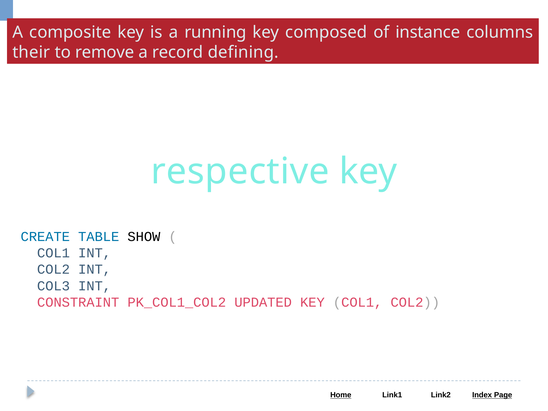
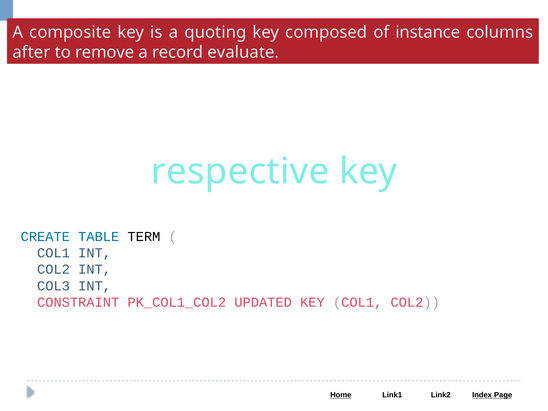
running: running -> quoting (215, 32)
their: their -> after (31, 52)
defining: defining -> evaluate (243, 52)
SHOW: SHOW -> TERM (144, 237)
